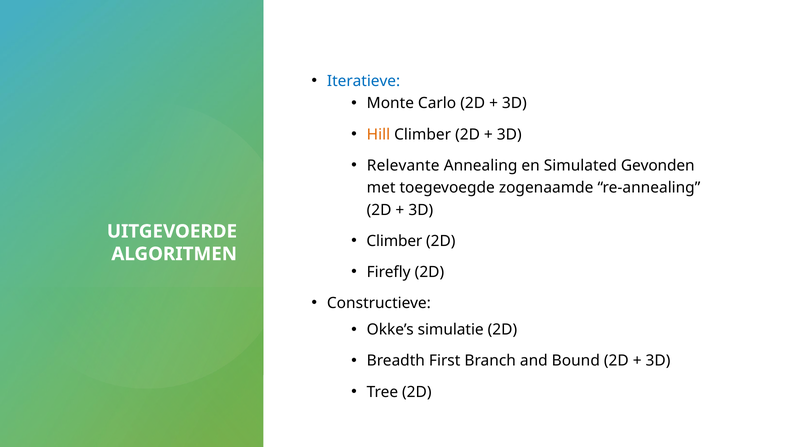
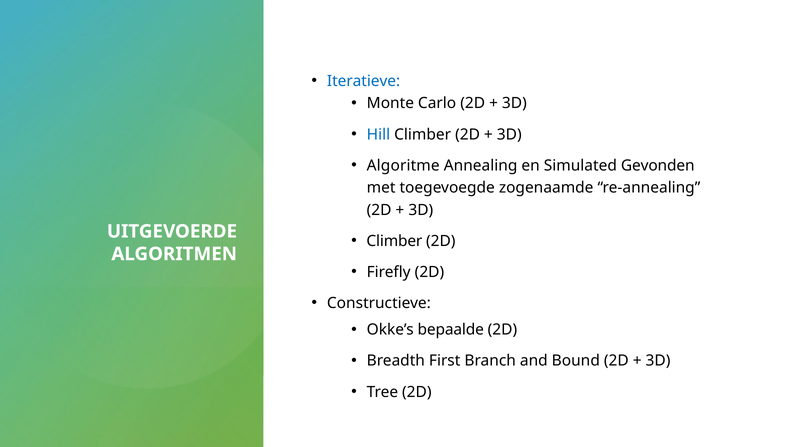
Hill colour: orange -> blue (378, 134)
Relevante: Relevante -> Algoritme (403, 166)
simulatie: simulatie -> bepaalde (451, 330)
